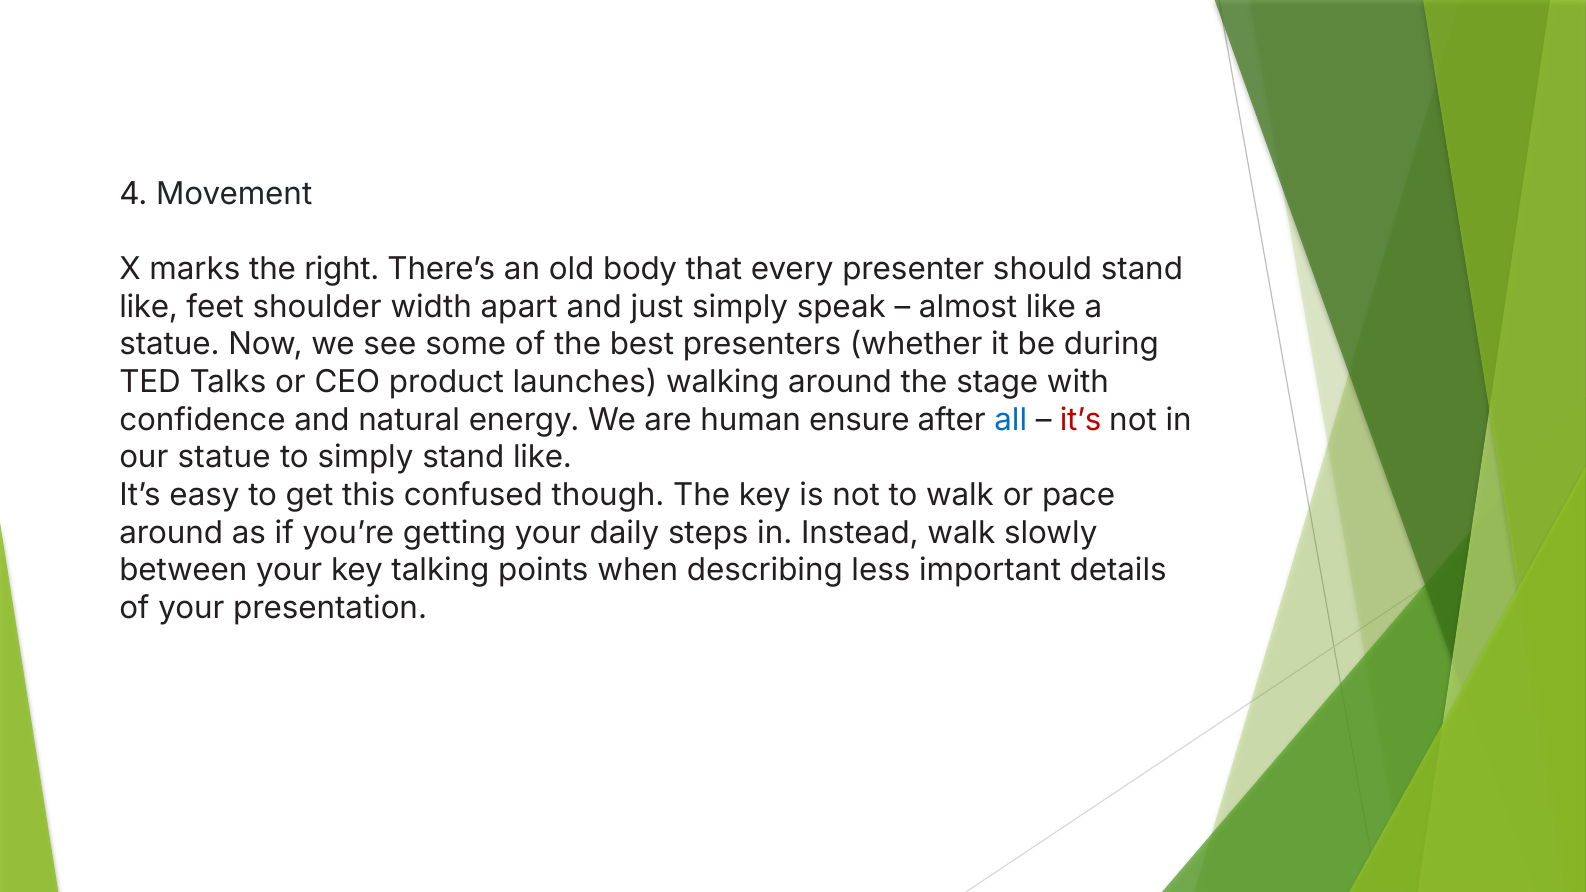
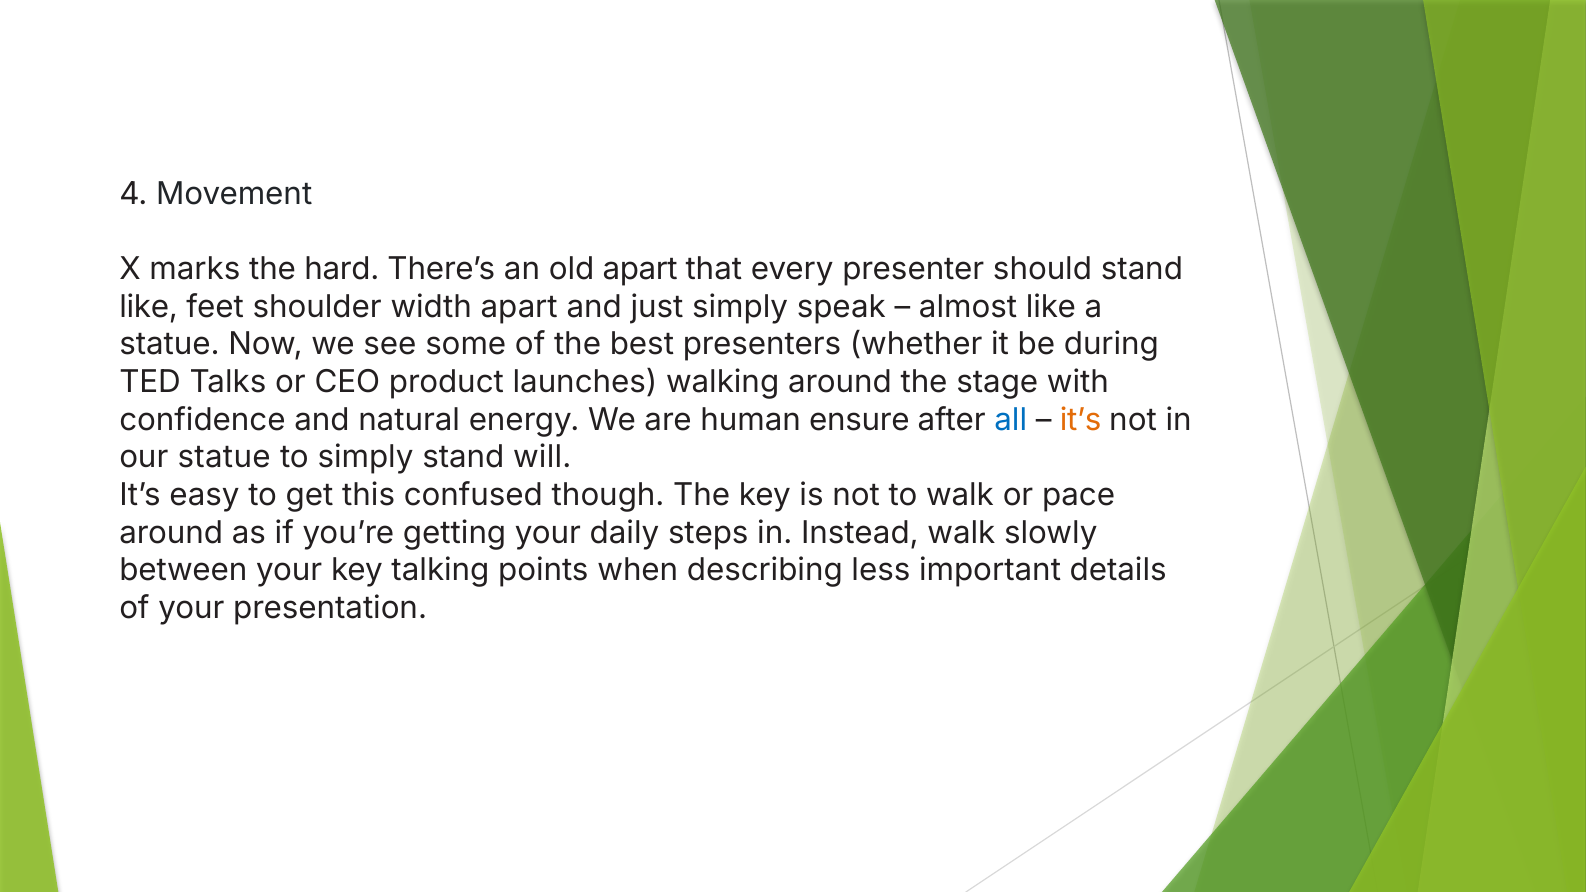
right: right -> hard (342, 269)
old body: body -> apart (640, 269)
it’s colour: red -> orange (1081, 420)
simply stand like: like -> will (542, 457)
